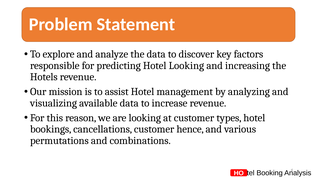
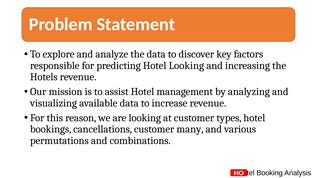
hence: hence -> many (190, 129)
